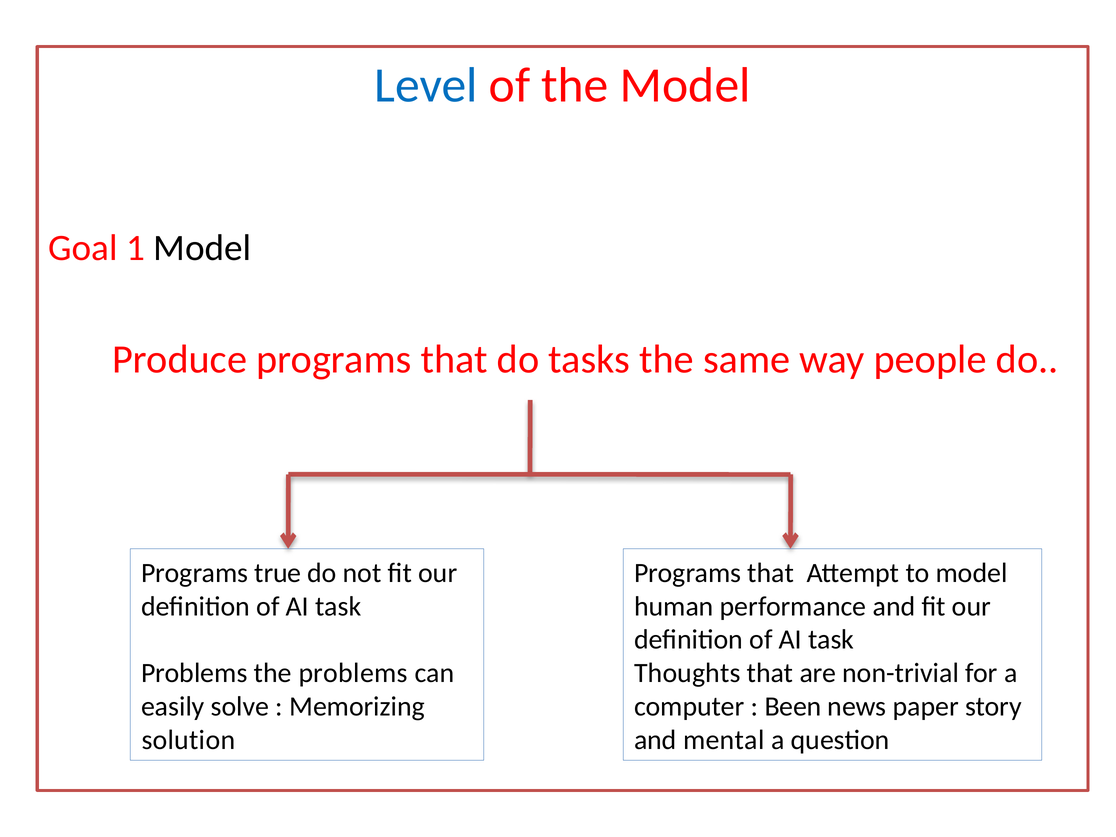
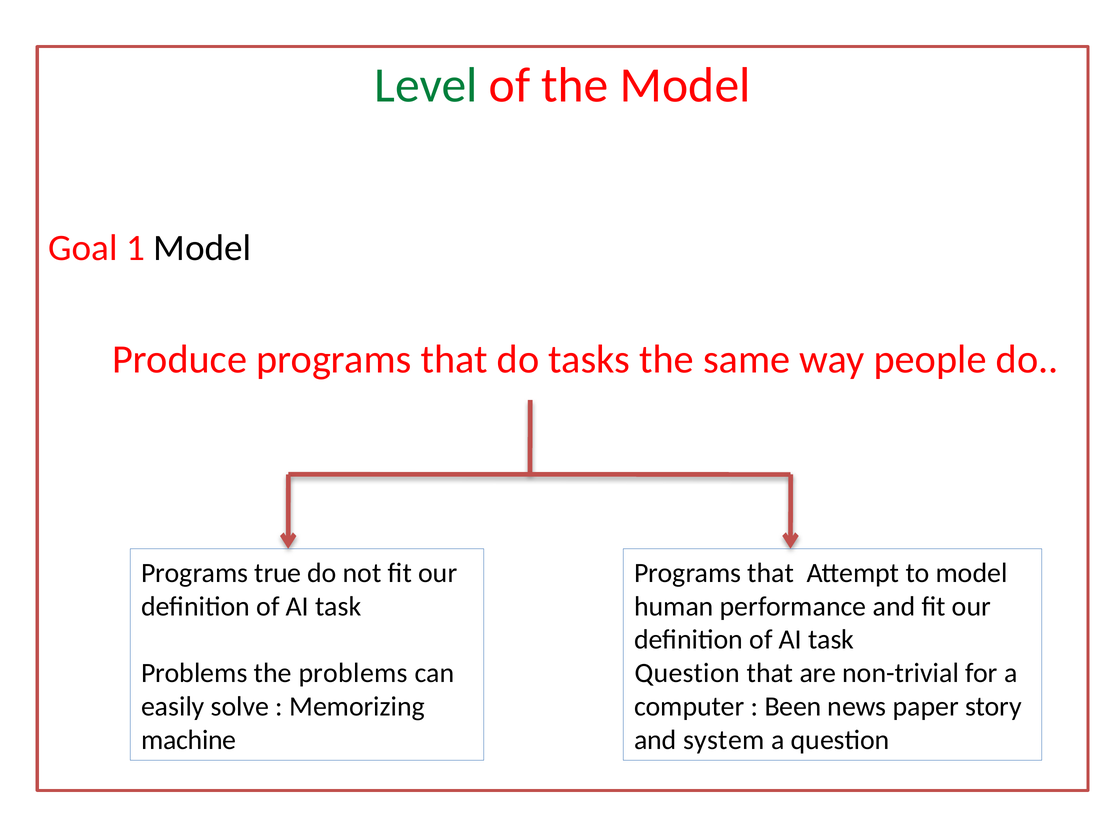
Level colour: blue -> green (426, 85)
Thoughts: Thoughts -> Question (687, 673)
solution: solution -> machine (189, 740)
mental: mental -> system (724, 740)
